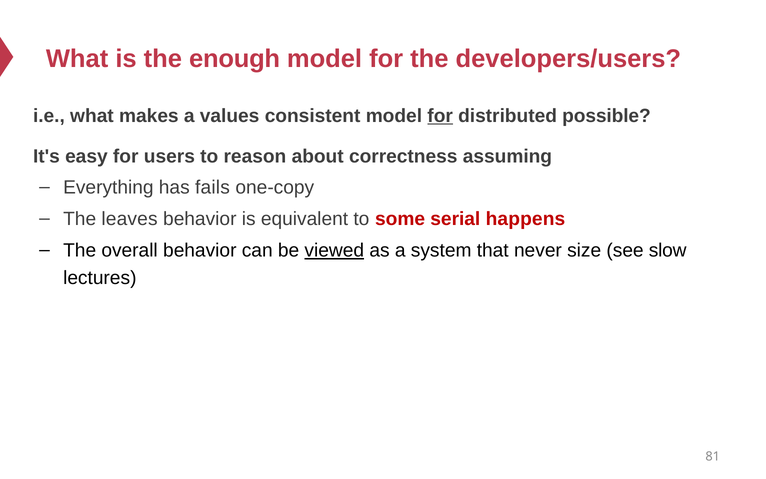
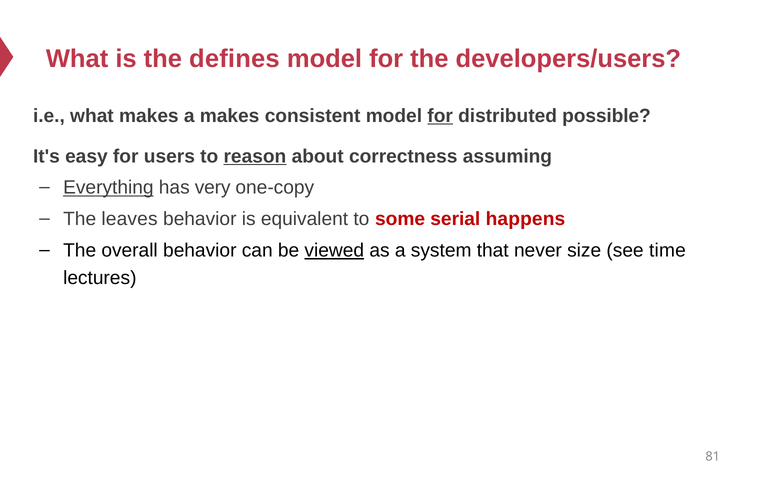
enough: enough -> defines (234, 59)
a values: values -> makes (230, 116)
reason underline: none -> present (255, 156)
Everything underline: none -> present (108, 188)
fails: fails -> very (213, 188)
slow: slow -> time (667, 250)
